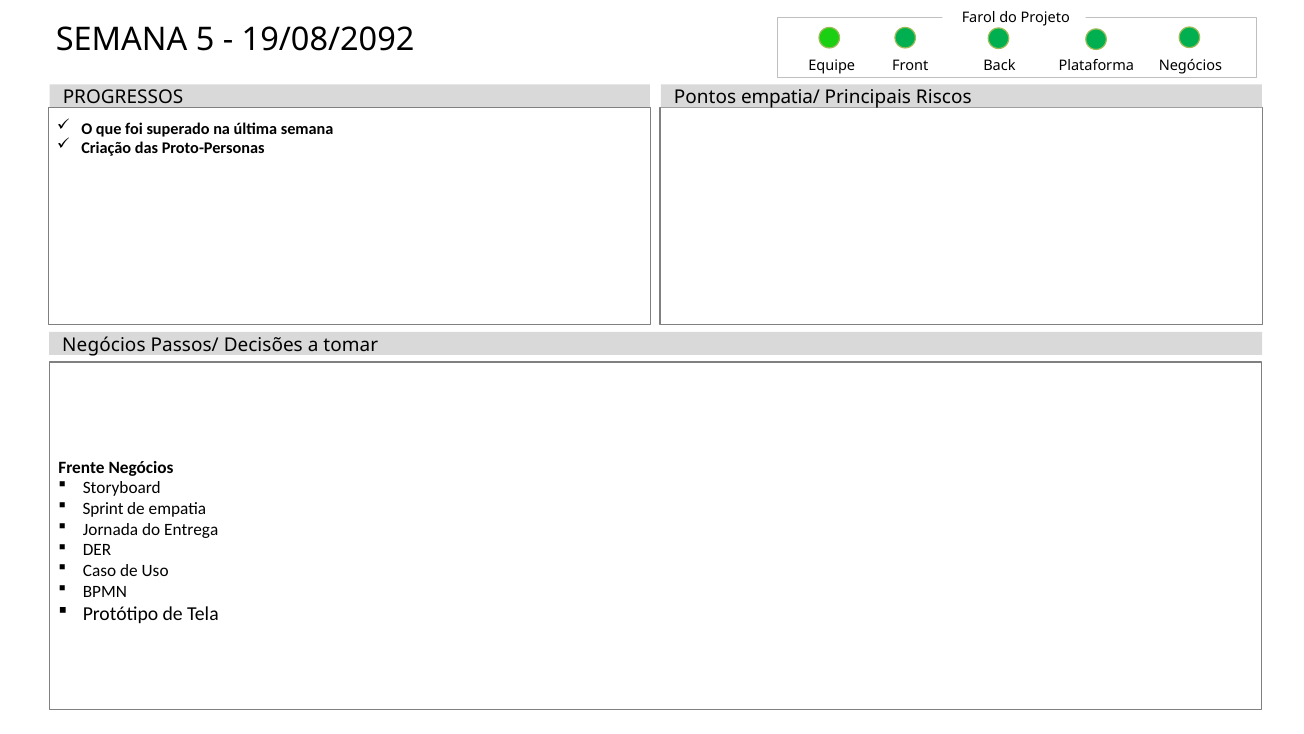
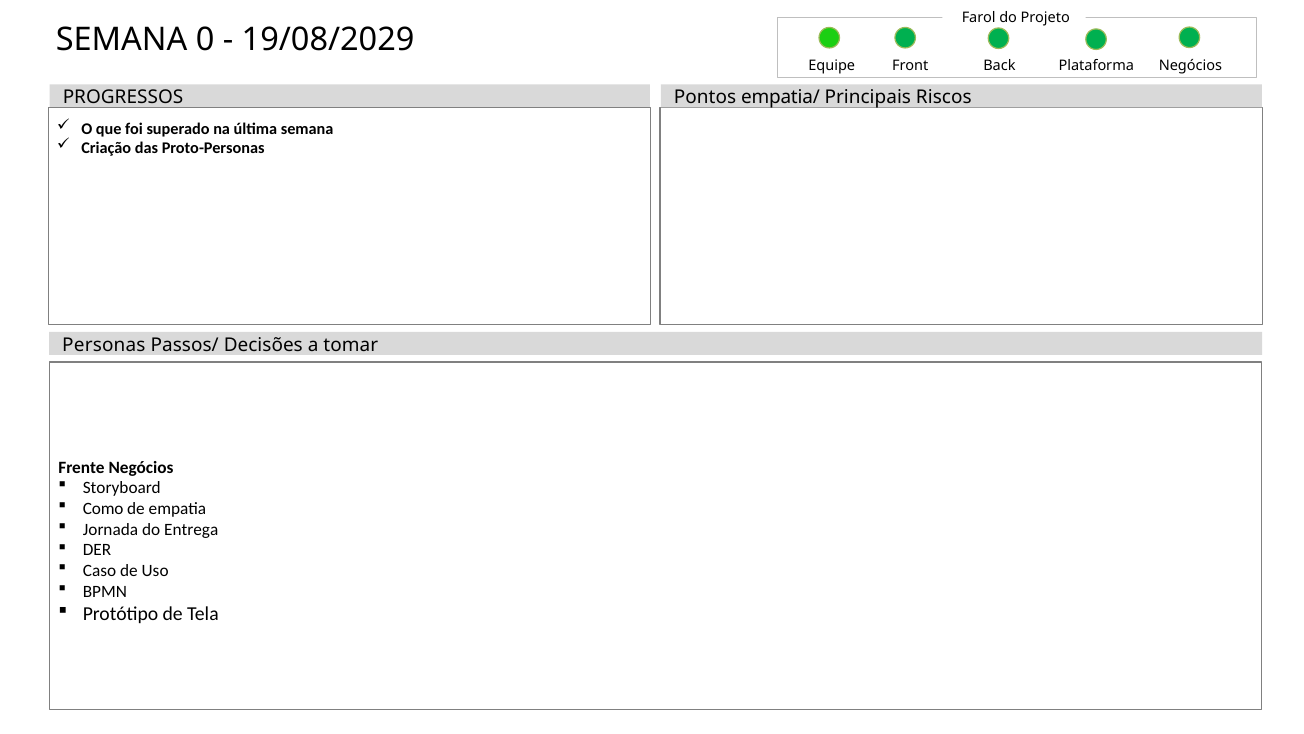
5: 5 -> 0 (205, 40)
19/08/2092: 19/08/2092 -> 19/08/2029 (328, 40)
Negócios: Negócios -> Personas (104, 345)
Sprint: Sprint -> Como (103, 508)
